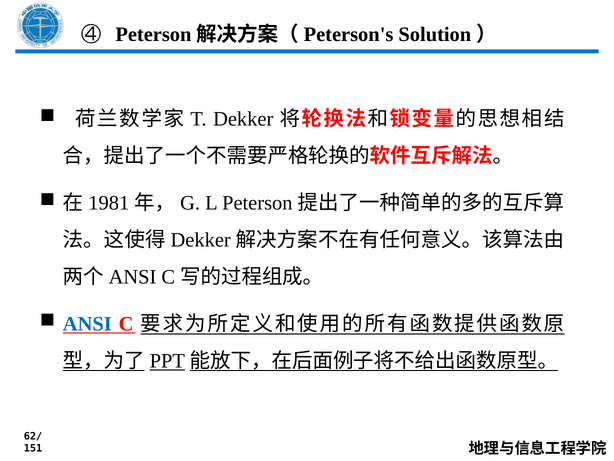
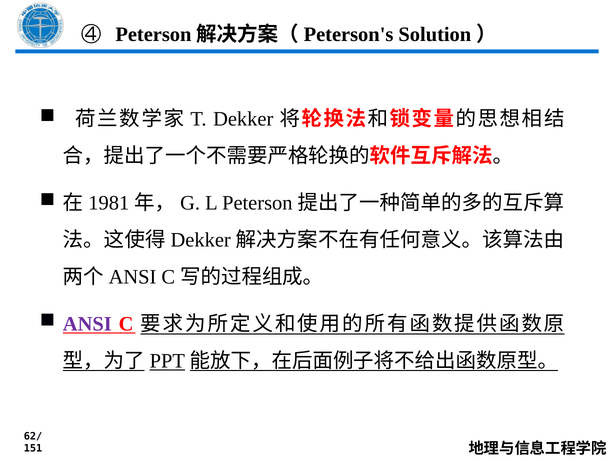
ANSI colour: blue -> purple (87, 324)
